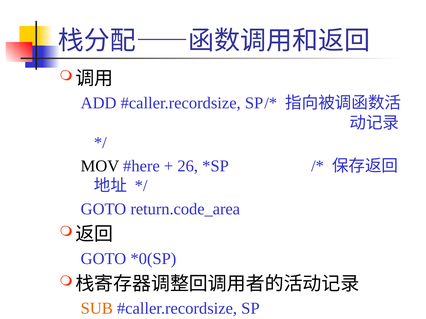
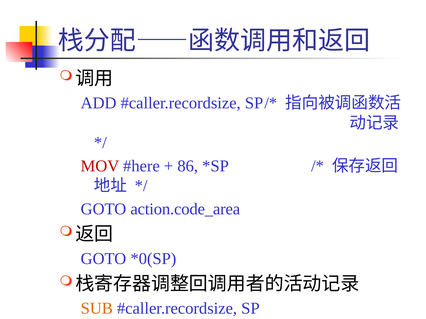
MOV colour: black -> red (100, 166)
26: 26 -> 86 (188, 166)
return.code_area: return.code_area -> action.code_area (185, 209)
